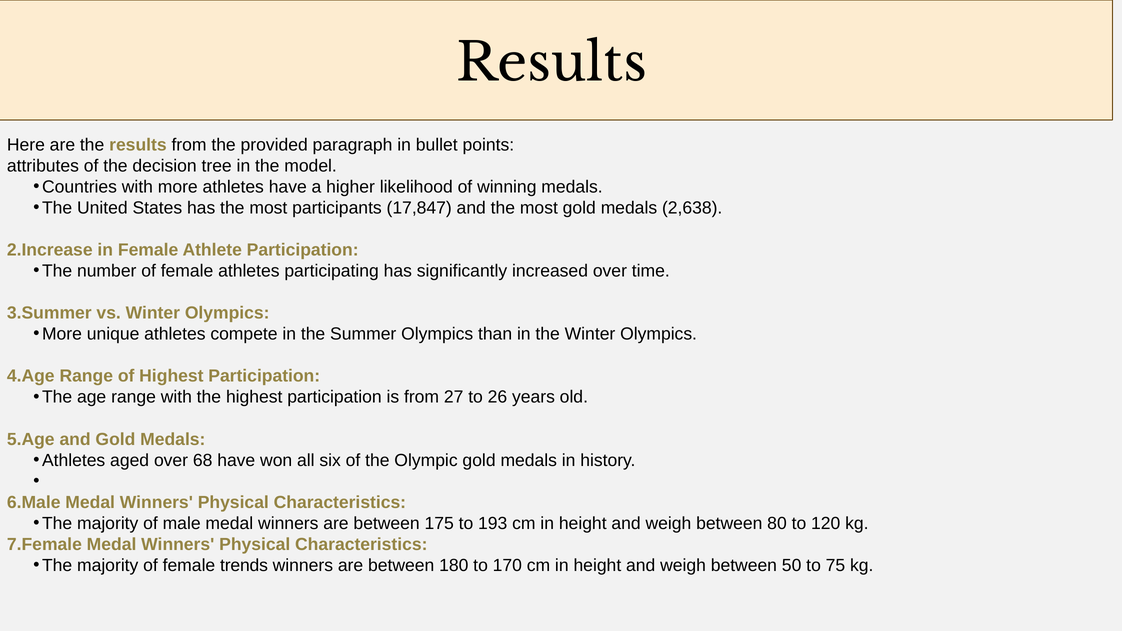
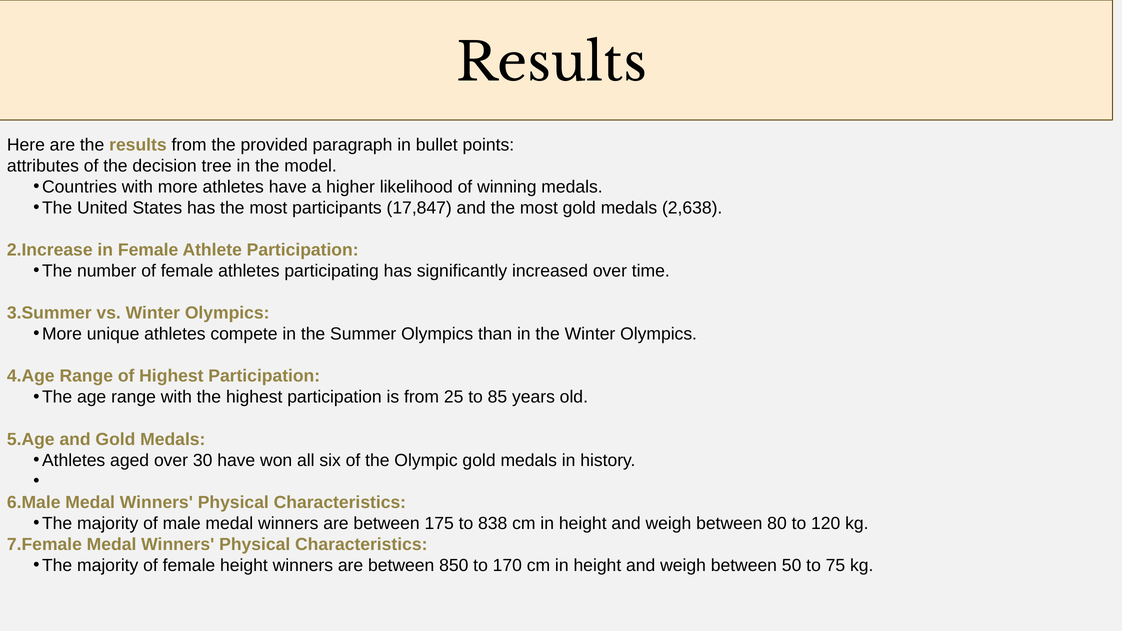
27: 27 -> 25 (454, 397)
26: 26 -> 85 (497, 397)
68: 68 -> 30 (203, 460)
193: 193 -> 838 (493, 523)
female trends: trends -> height (244, 566)
180: 180 -> 850 (454, 566)
